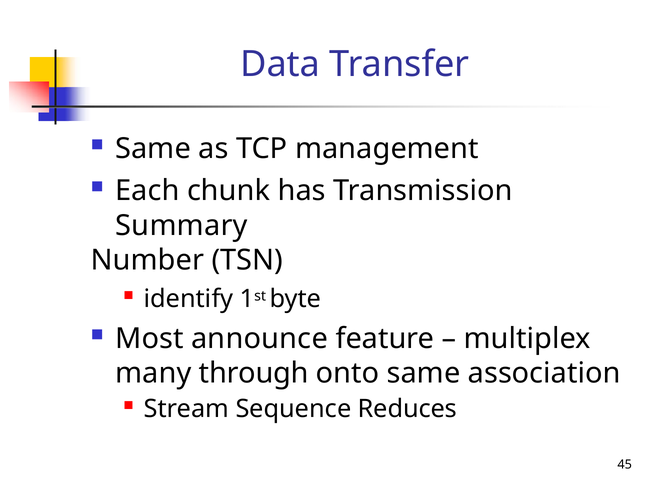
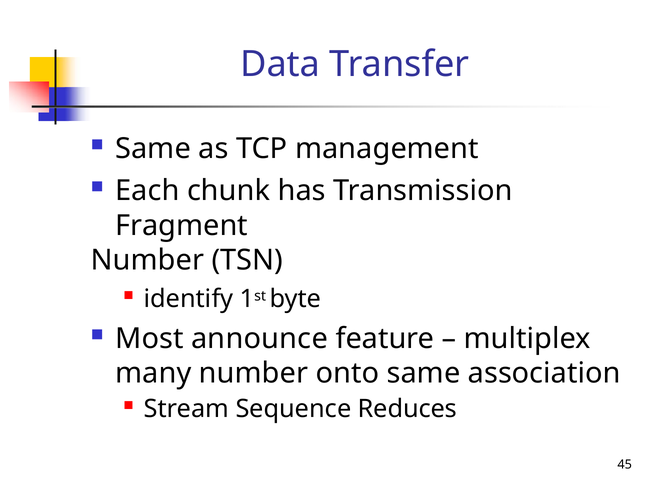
Summary: Summary -> Fragment (182, 225)
many through: through -> number (254, 373)
